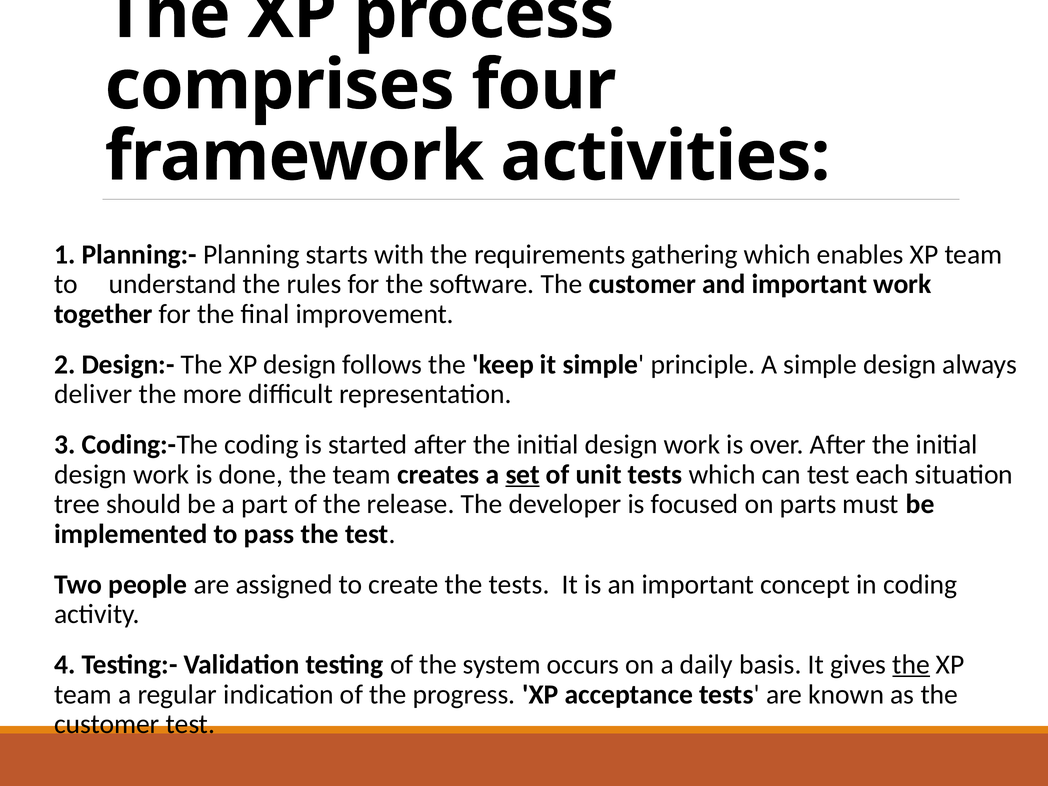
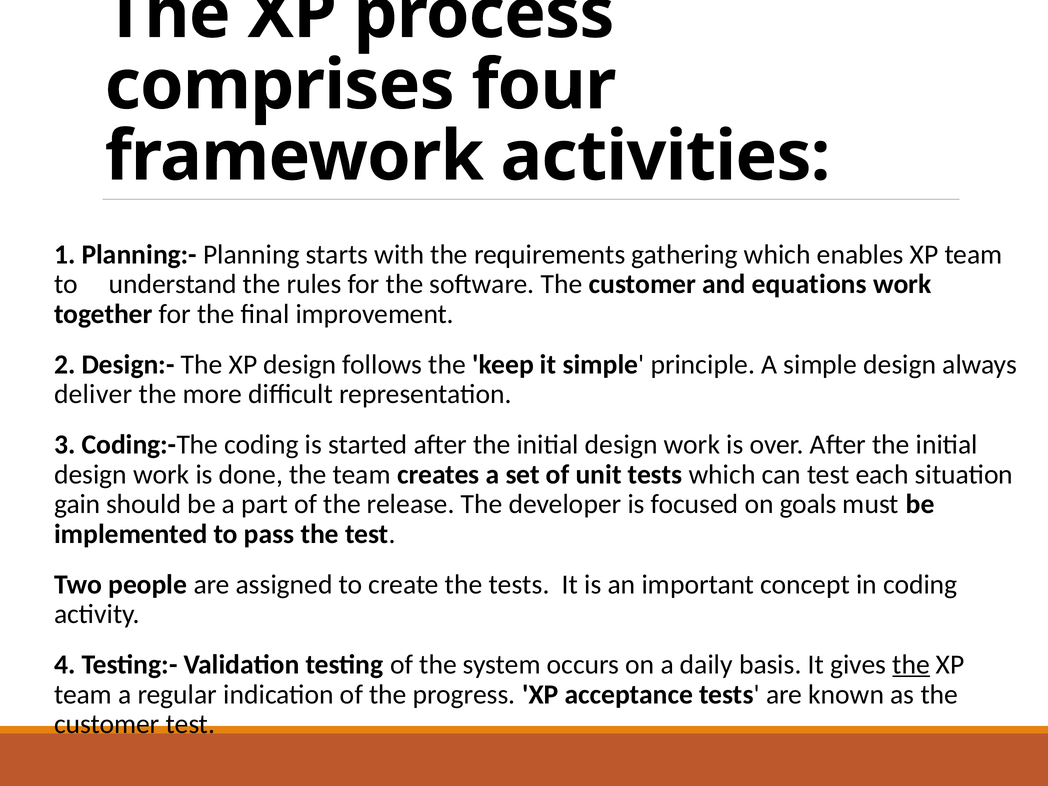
and important: important -> equations (809, 284)
set underline: present -> none (523, 474)
tree: tree -> gain (77, 504)
parts: parts -> goals (808, 504)
